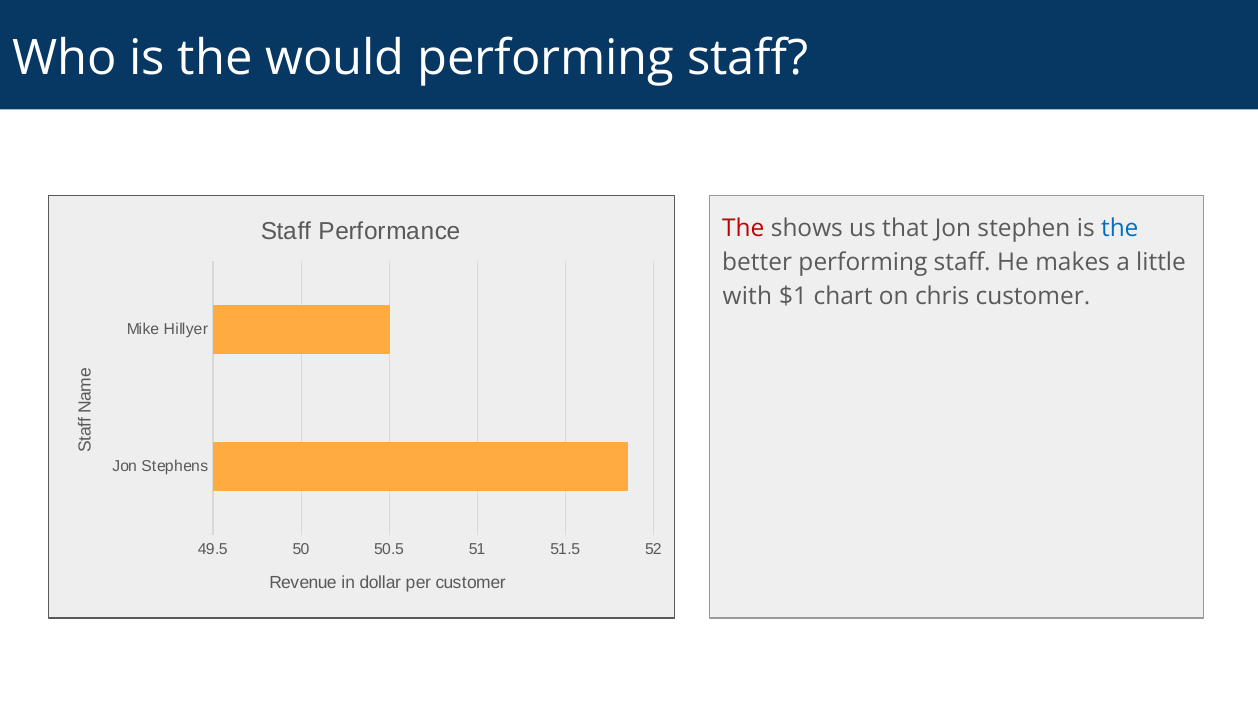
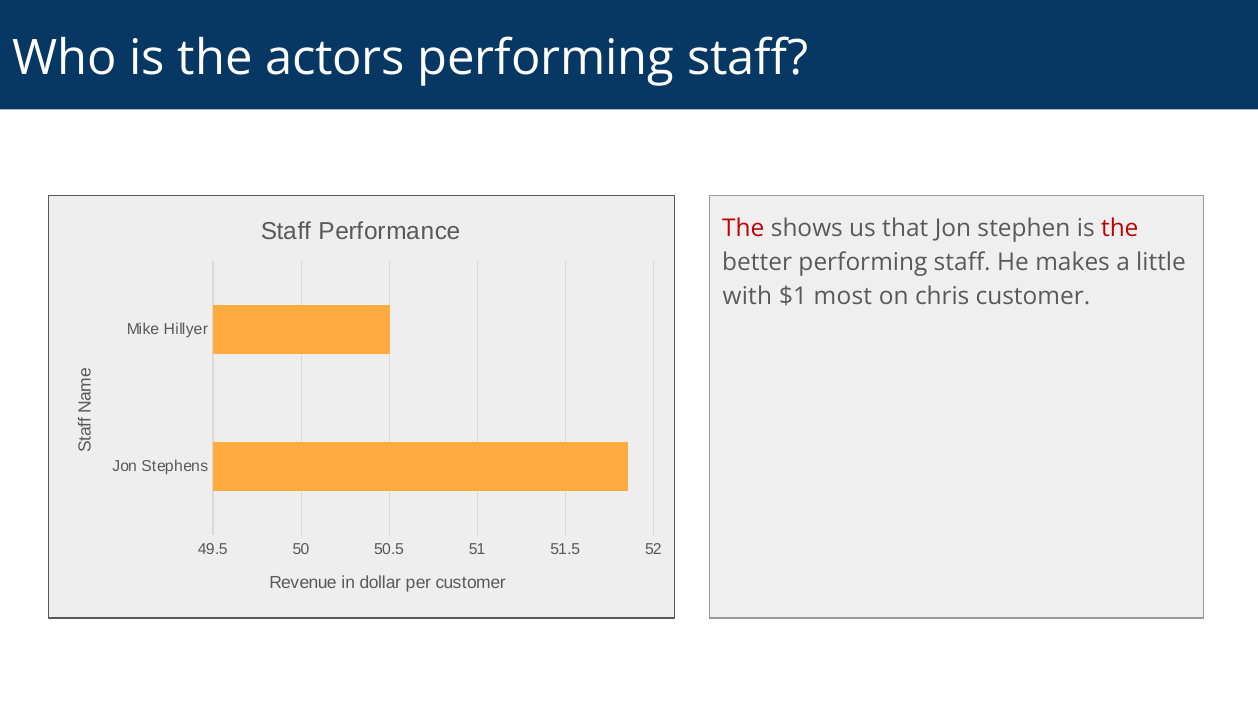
would: would -> actors (335, 58)
the colour: blue -> red (1120, 228)
chart: chart -> most (843, 296)
